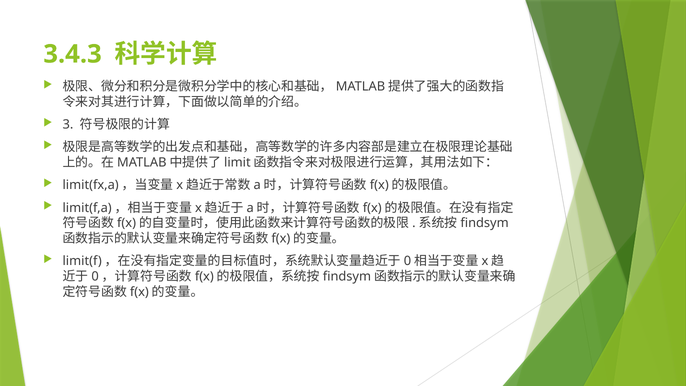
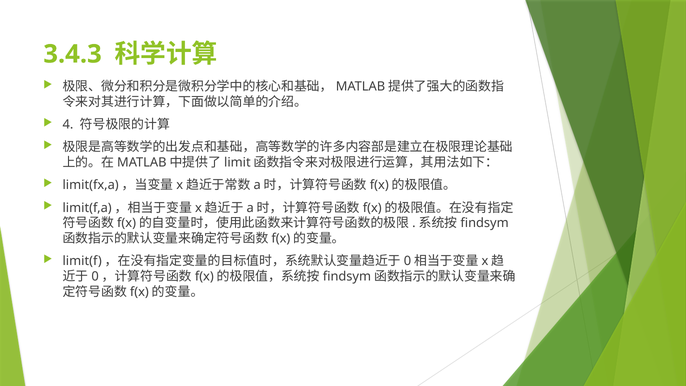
3: 3 -> 4 (68, 125)
